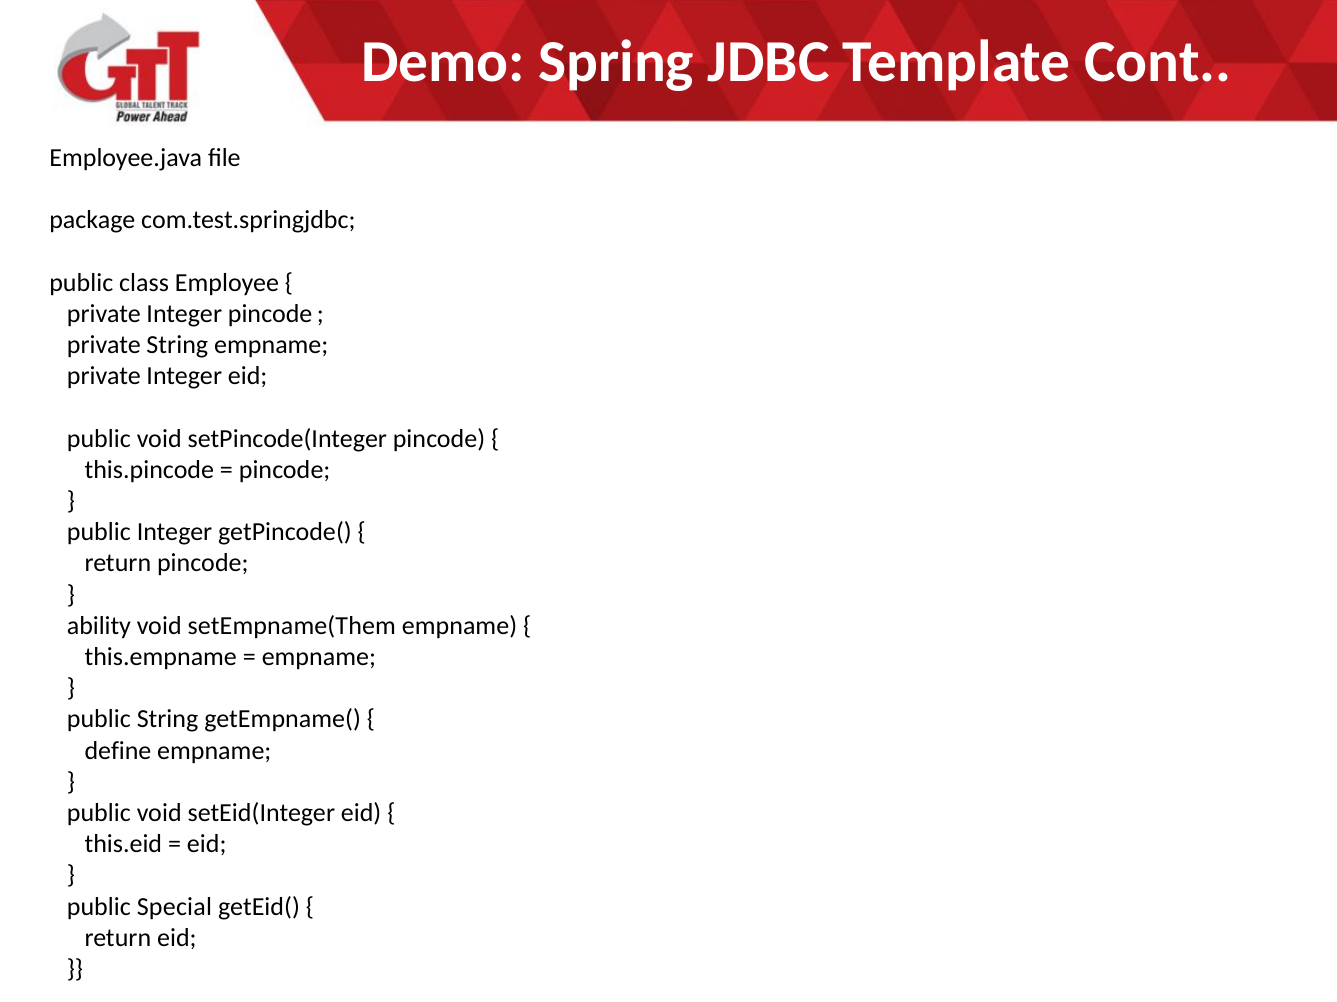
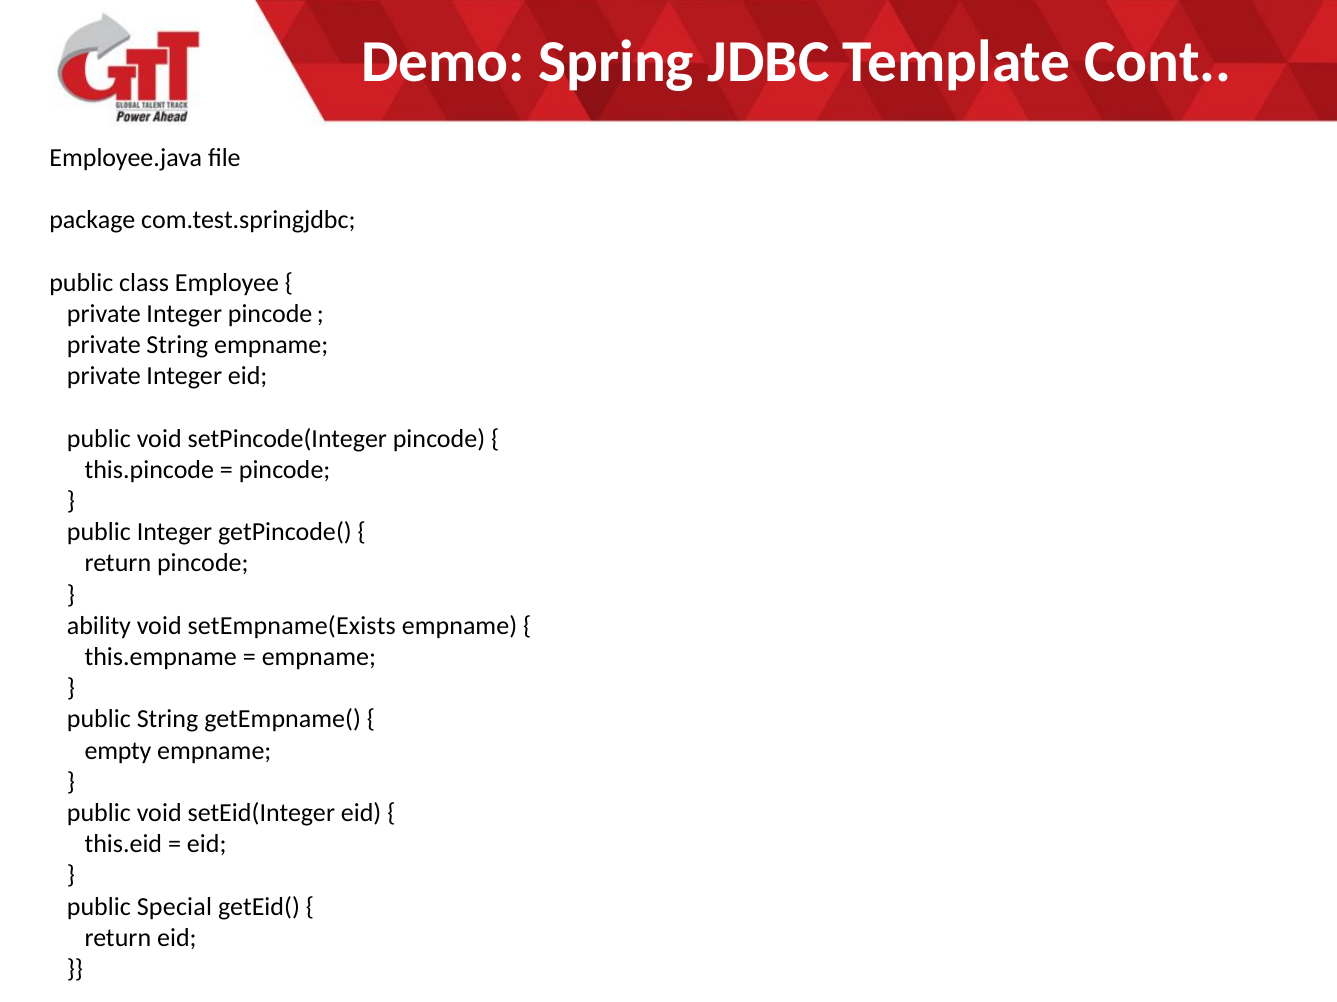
setEmpname(Them: setEmpname(Them -> setEmpname(Exists (292, 626)
define: define -> empty (118, 751)
